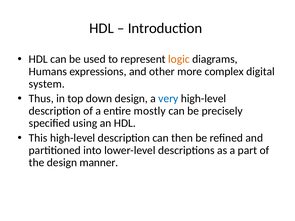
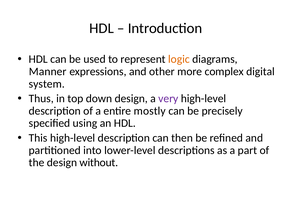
Humans: Humans -> Manner (48, 72)
very colour: blue -> purple (168, 99)
manner: manner -> without (99, 163)
